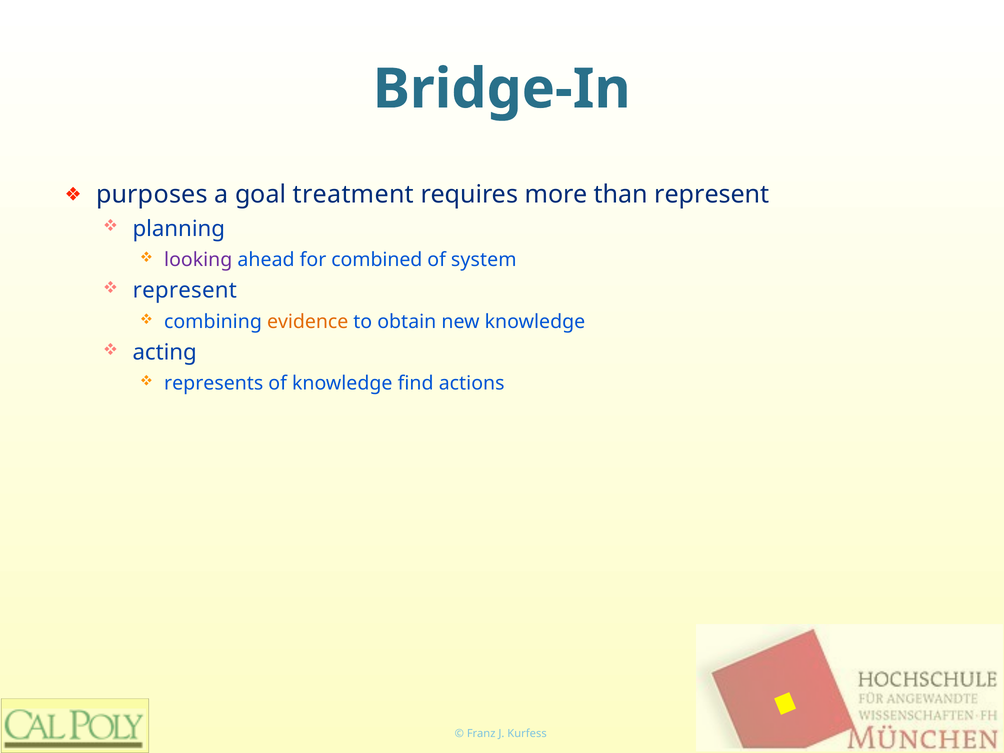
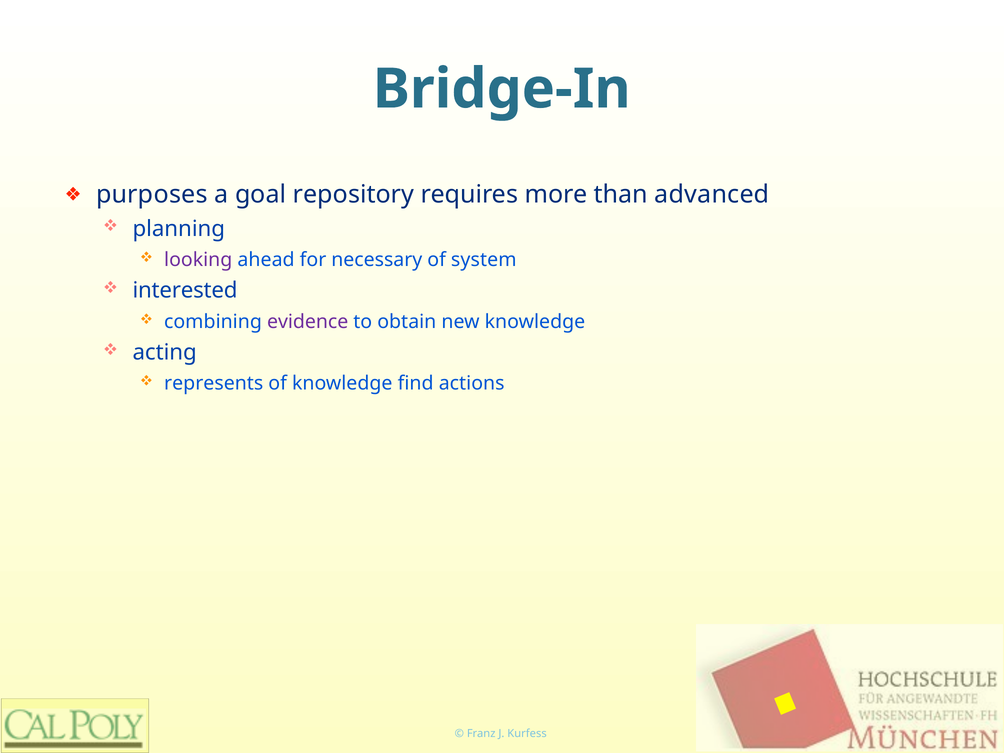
treatment: treatment -> repository (353, 195)
than represent: represent -> advanced (712, 195)
combined: combined -> necessary (377, 260)
represent: represent -> interested (185, 291)
evidence colour: orange -> purple (308, 322)
